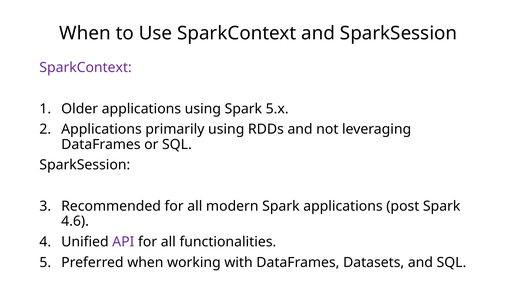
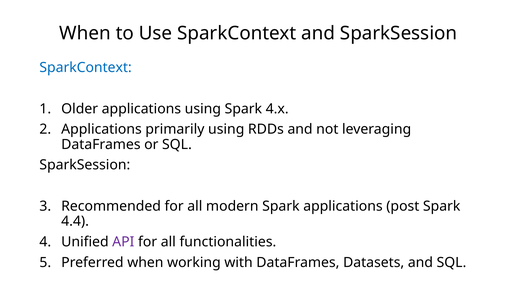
SparkContext colour: purple -> blue (86, 68)
5.x: 5.x -> 4.x (277, 109)
4.6: 4.6 -> 4.4 (75, 221)
